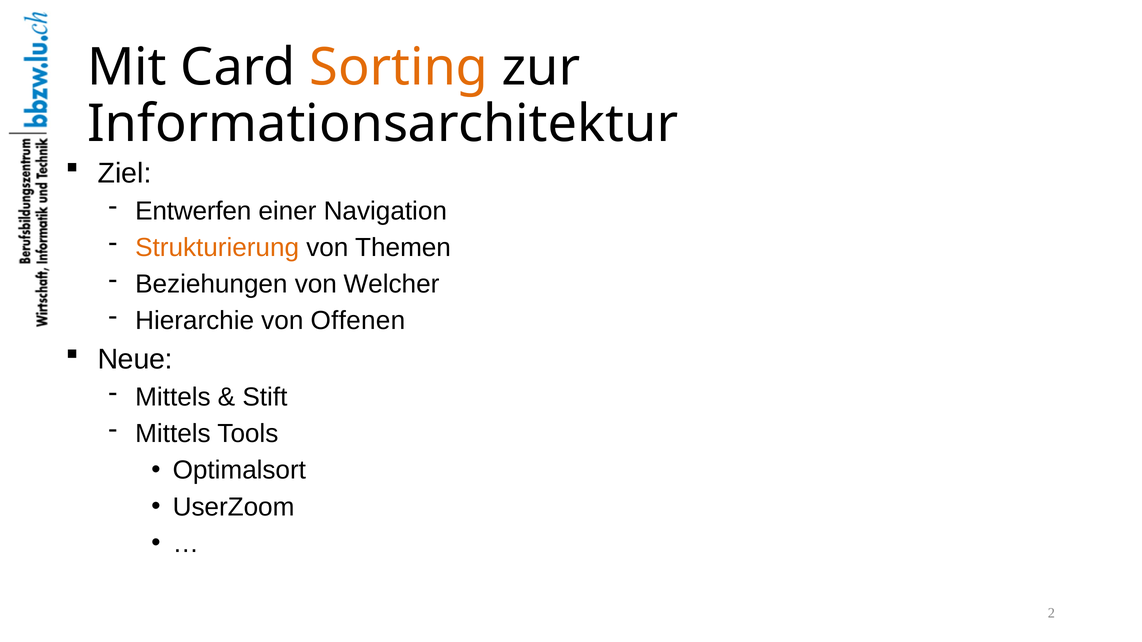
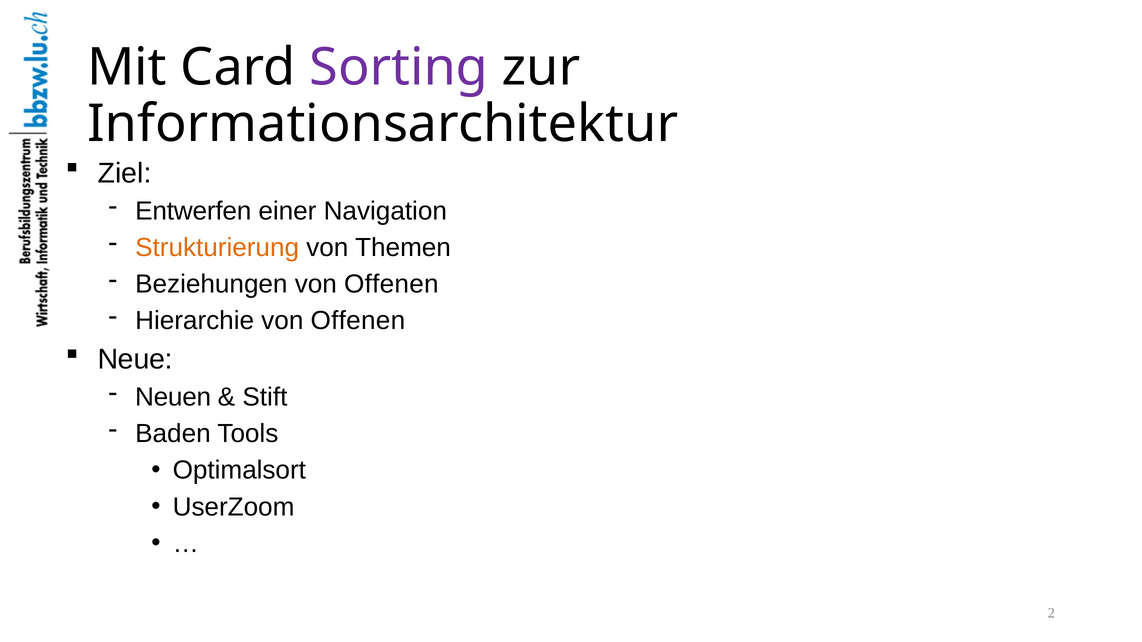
Sorting colour: orange -> purple (399, 68)
Beziehungen von Welcher: Welcher -> Offenen (391, 284)
Mittels: Mittels -> Neuen (173, 397)
Mittels: Mittels -> Baden (173, 434)
